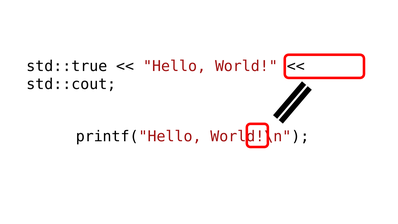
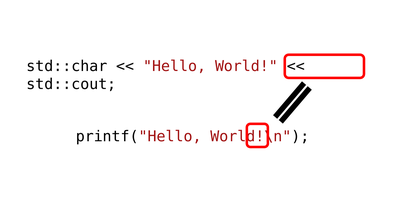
std::true: std::true -> std::char (67, 66)
